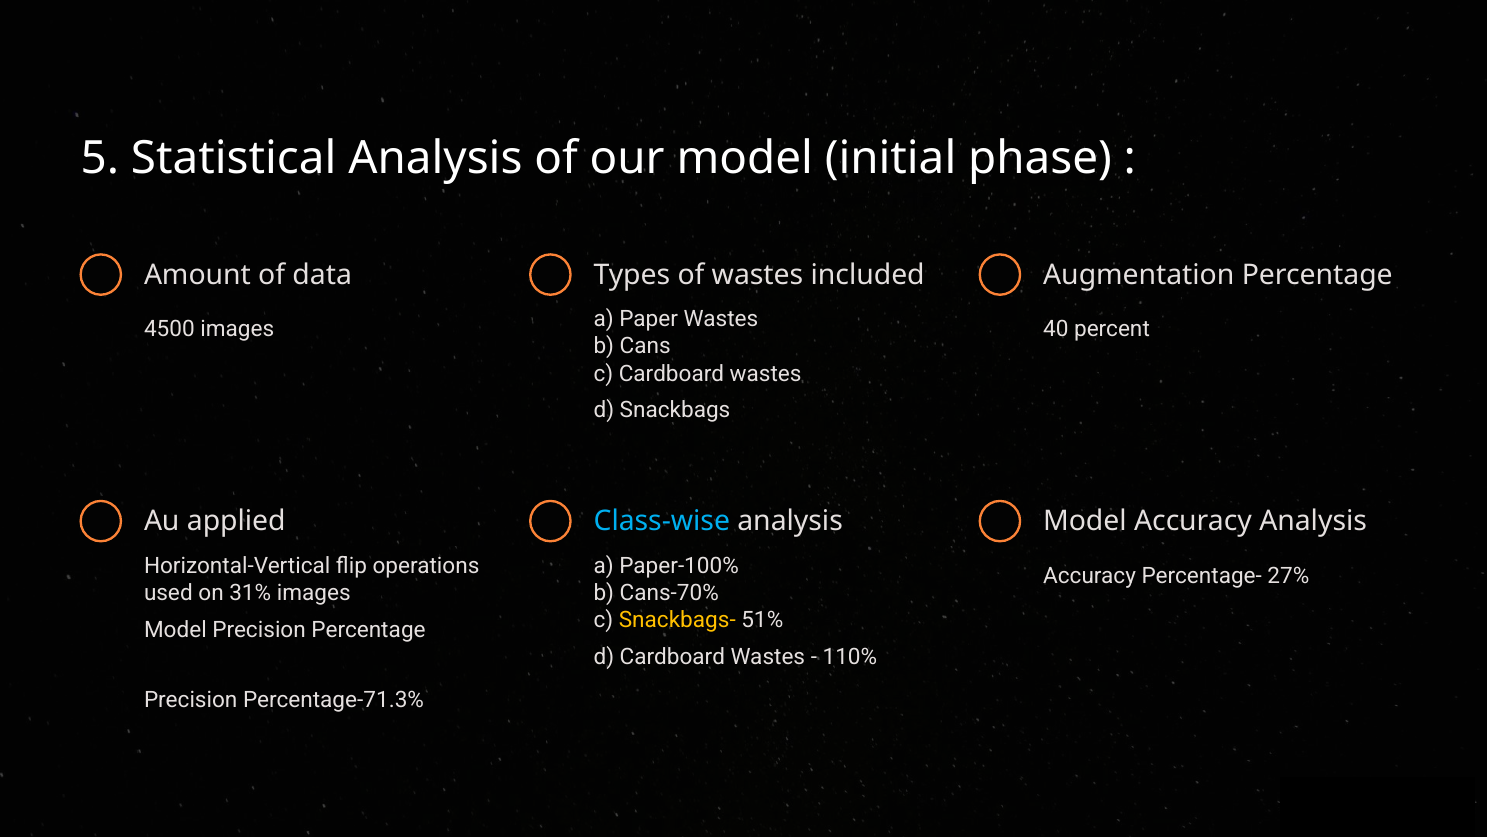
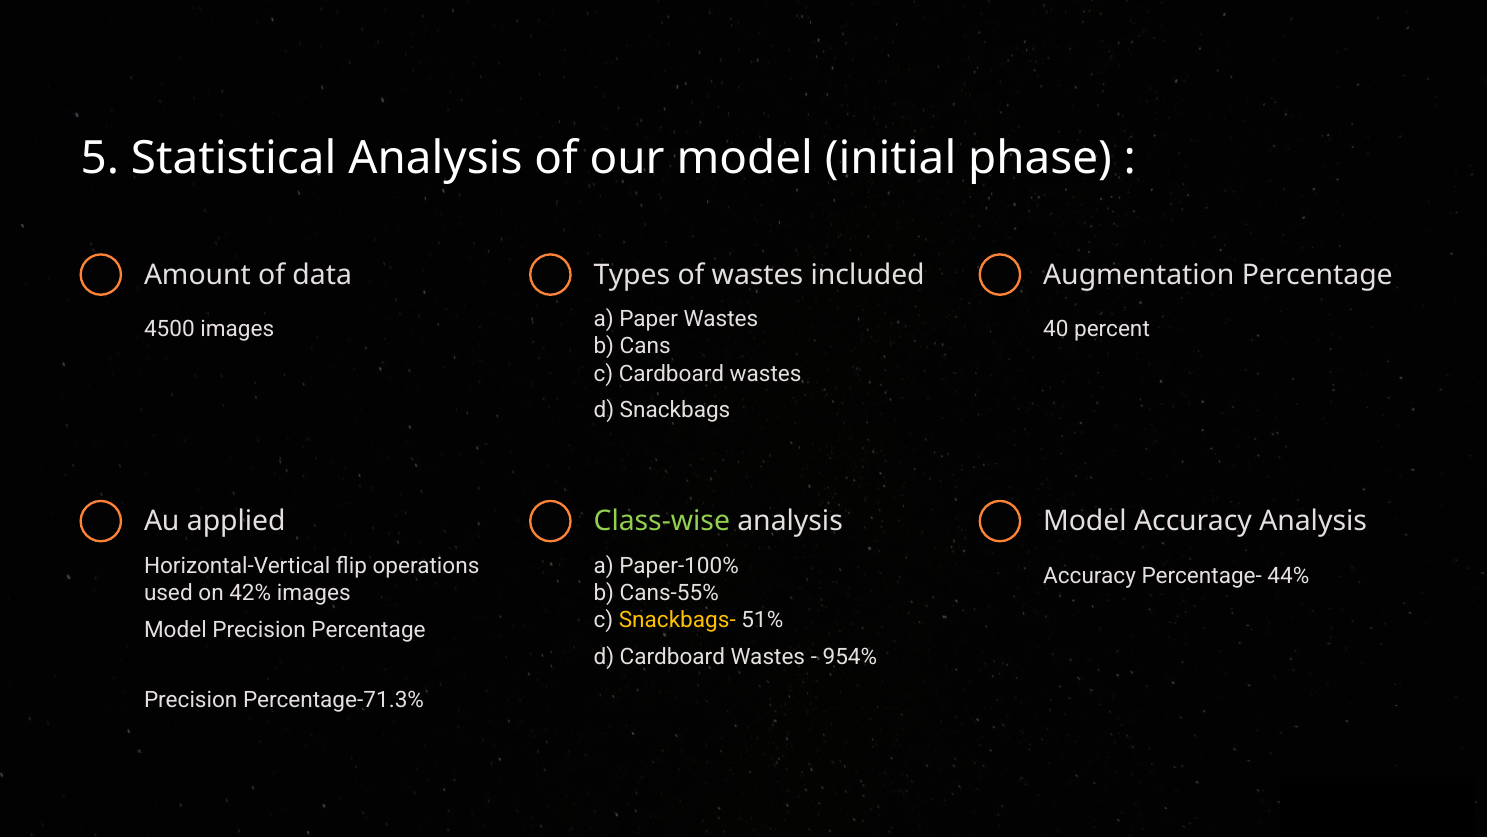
Class-wise colour: light blue -> light green (662, 521)
27%: 27% -> 44% (1288, 575)
31%: 31% -> 42% (250, 593)
Cans-70%: Cans-70% -> Cans-55% (669, 593)
110%: 110% -> 954% (850, 657)
